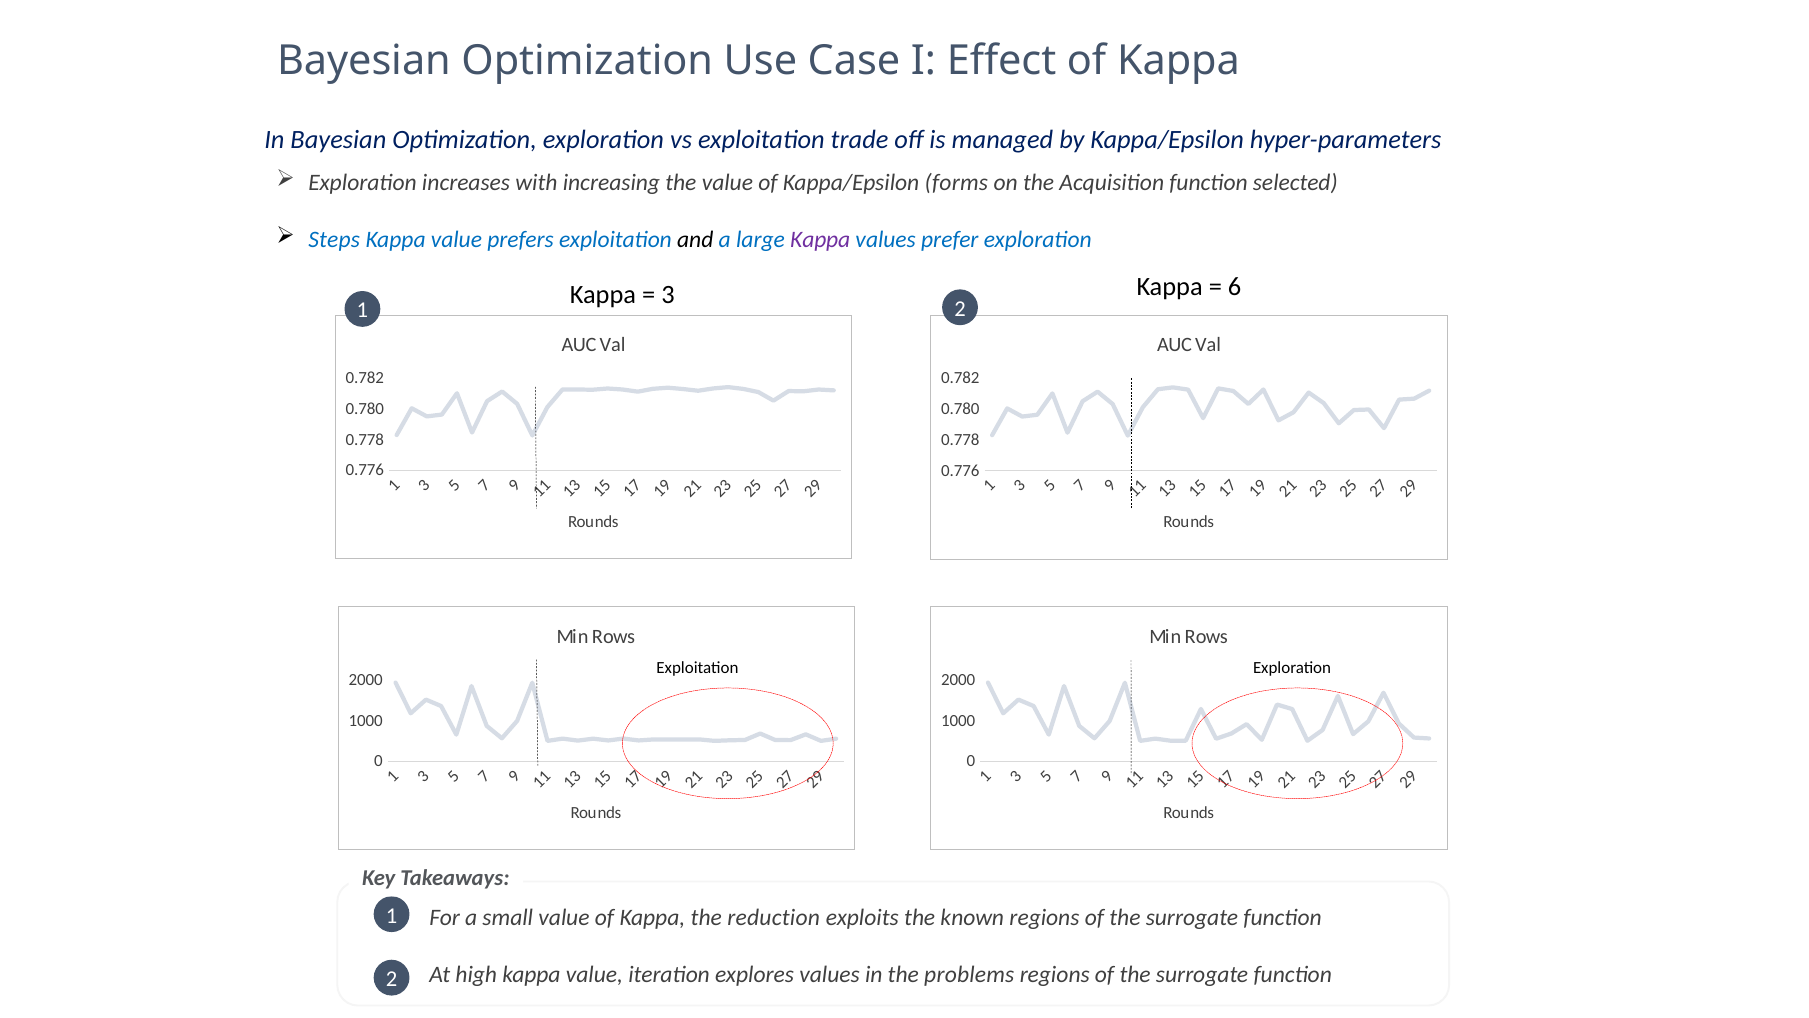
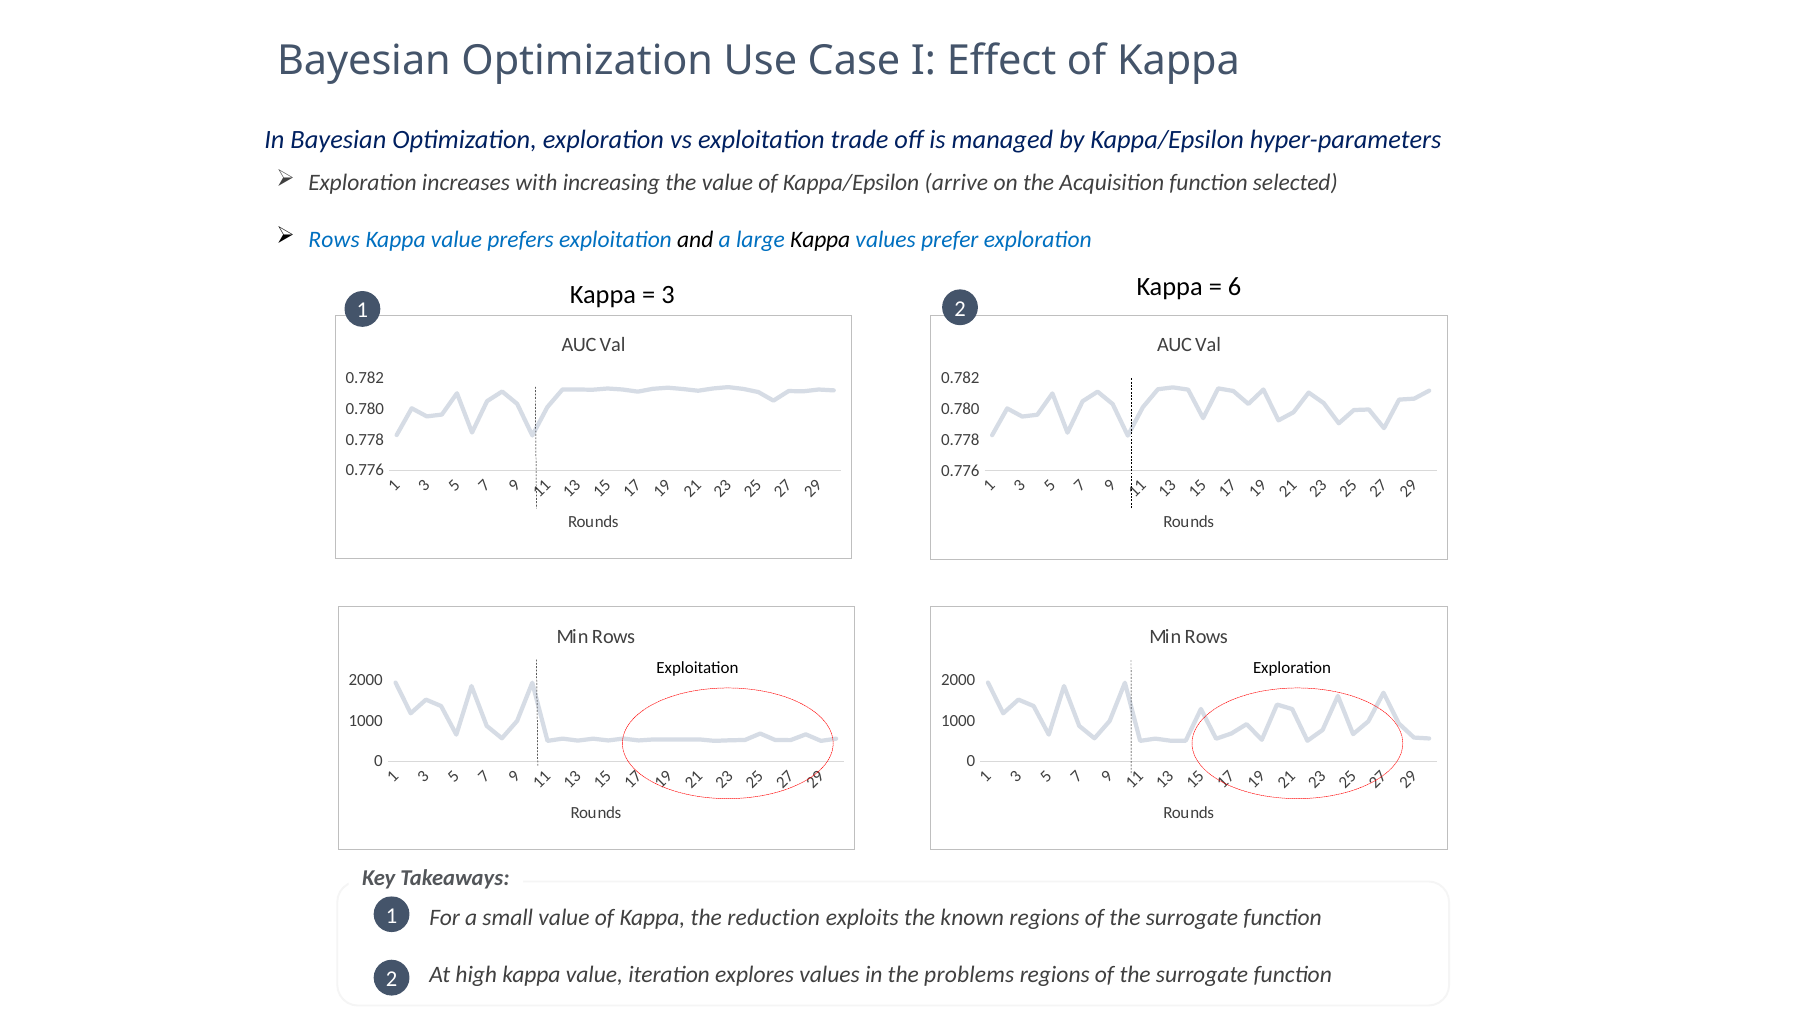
forms: forms -> arrive (956, 183)
Steps: Steps -> Rows (334, 240)
Kappa colour: purple -> black (820, 240)
